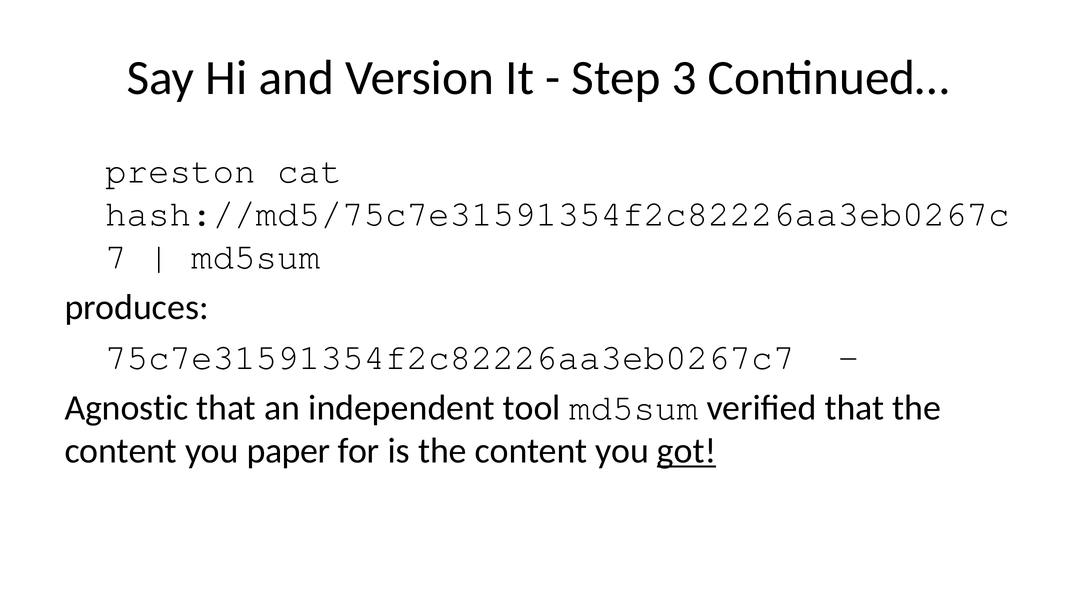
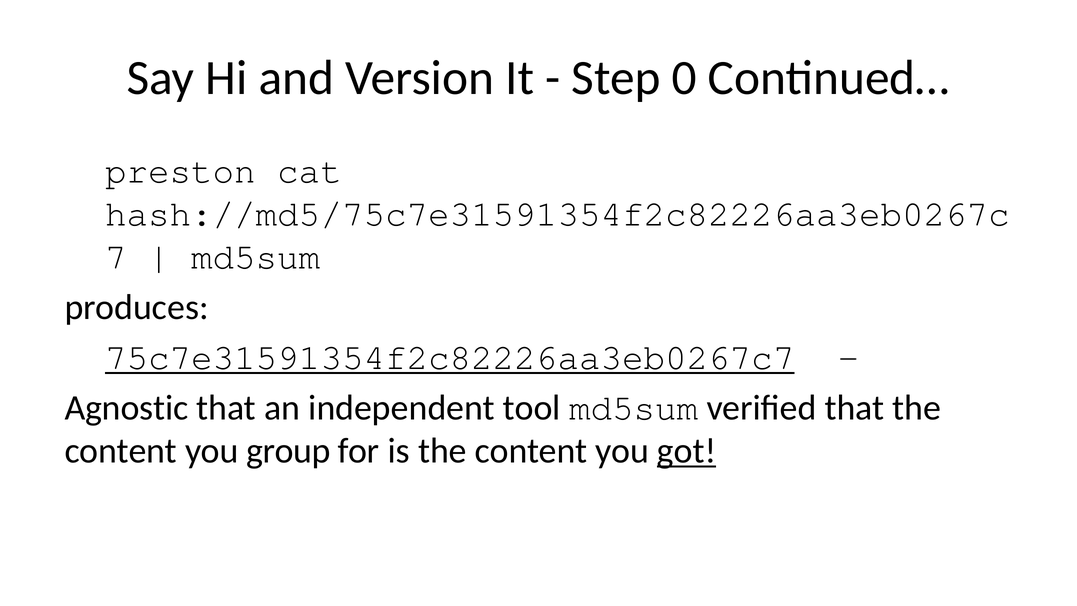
3: 3 -> 0 (684, 78)
75c7e31591354f2c82226aa3eb0267c7 underline: none -> present (450, 357)
paper: paper -> group (288, 451)
